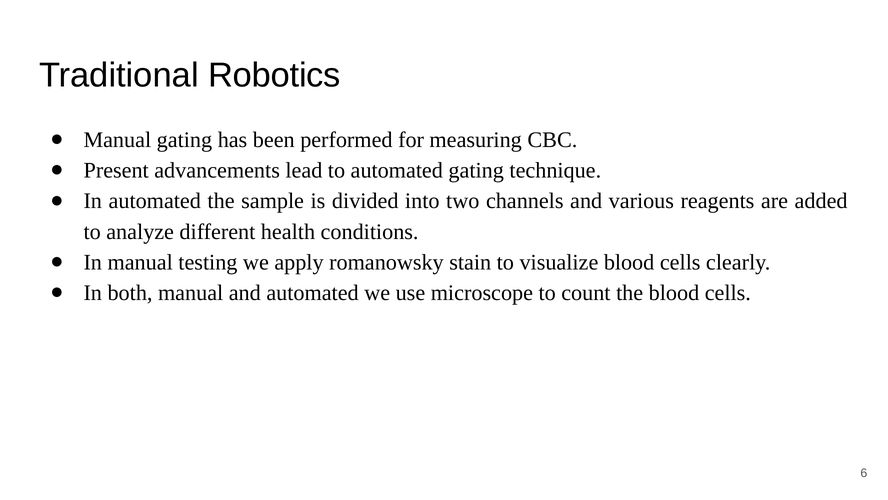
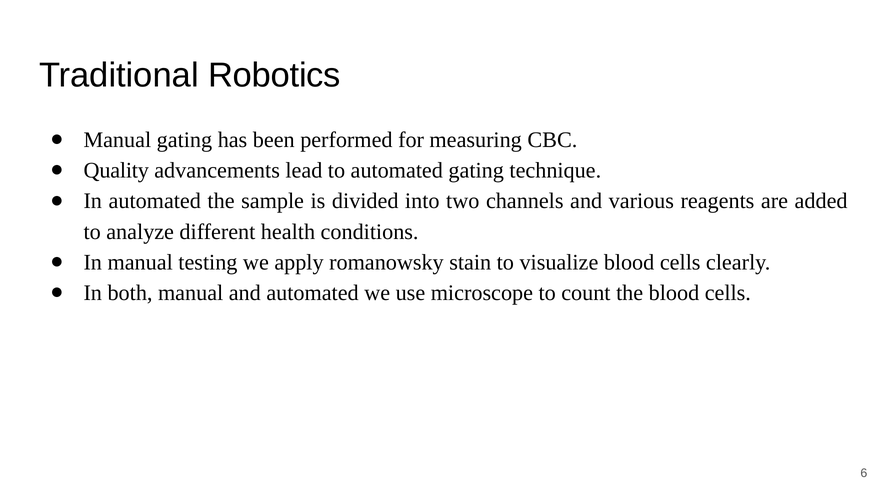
Present: Present -> Quality (116, 170)
